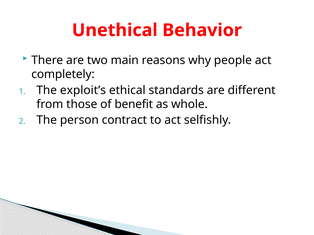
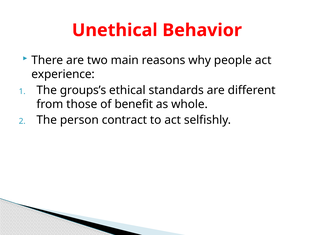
completely: completely -> experience (63, 74)
exploit’s: exploit’s -> groups’s (83, 90)
